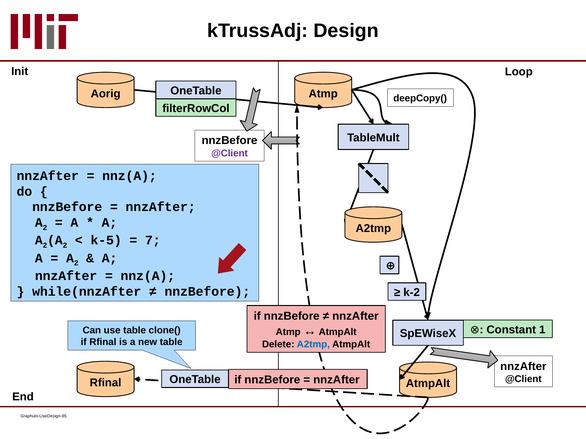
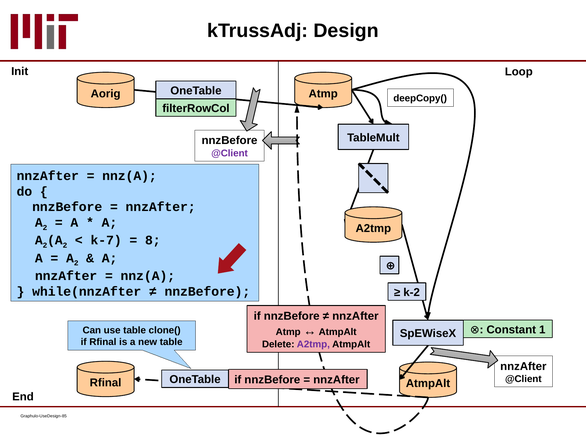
k-5: k-5 -> k-7 (106, 241)
7: 7 -> 8 (153, 241)
A2tmp colour: blue -> purple (313, 345)
